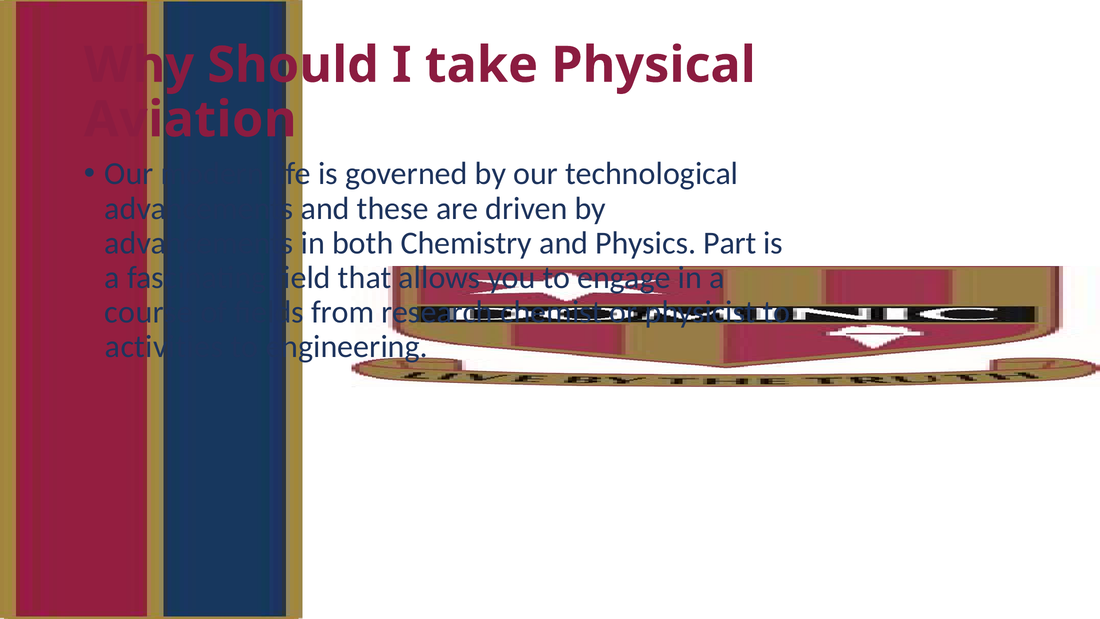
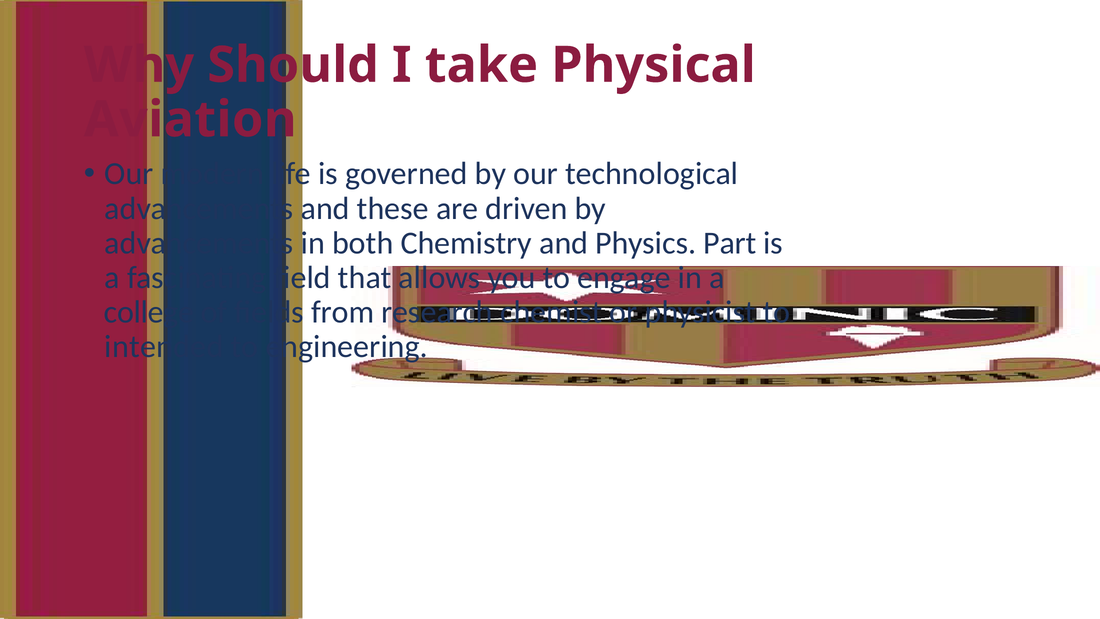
course: course -> college (149, 312)
activities: activities -> intended (164, 347)
